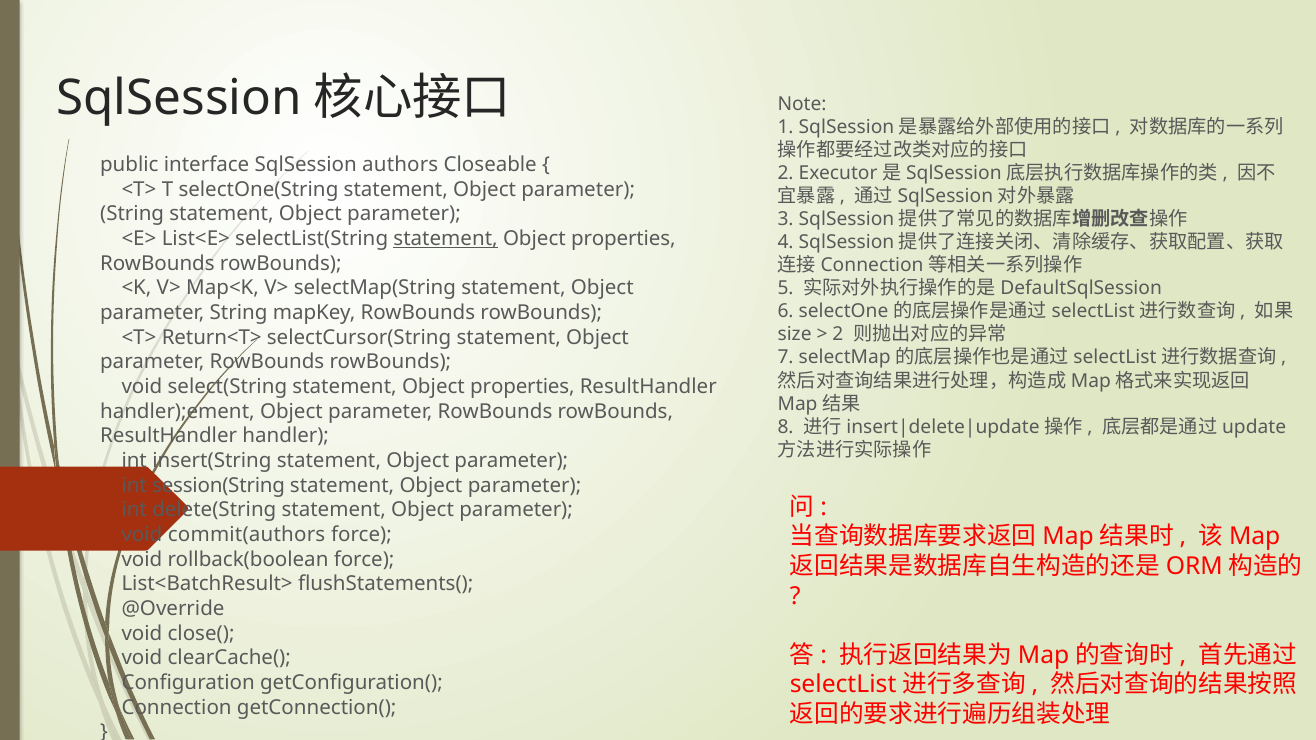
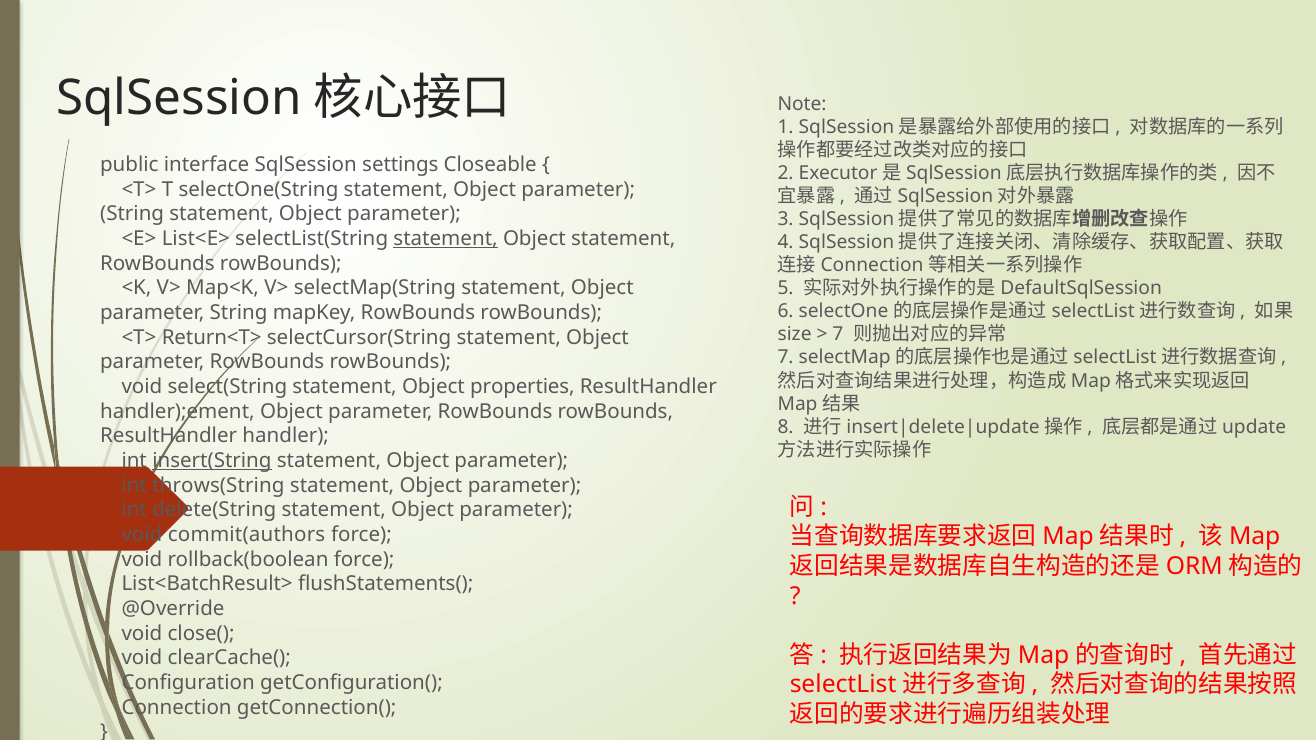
authors: authors -> settings (400, 165)
properties: properties -> statement (623, 239)
2: 2 -> 7 (838, 335)
insert(String underline: none -> present (212, 461)
session(String: session(String -> throws(String (218, 486)
